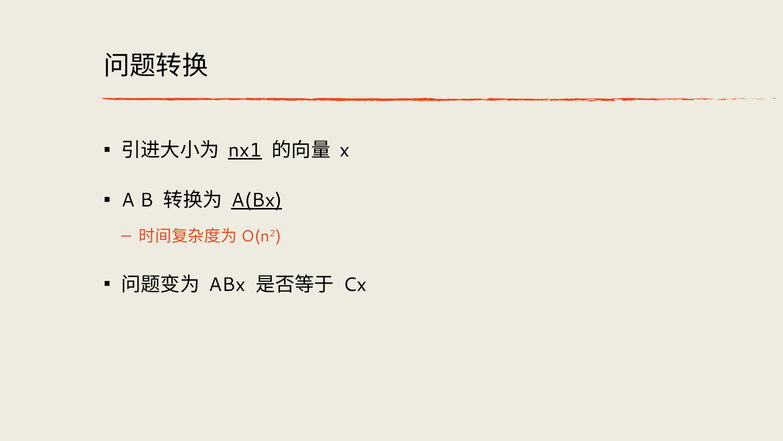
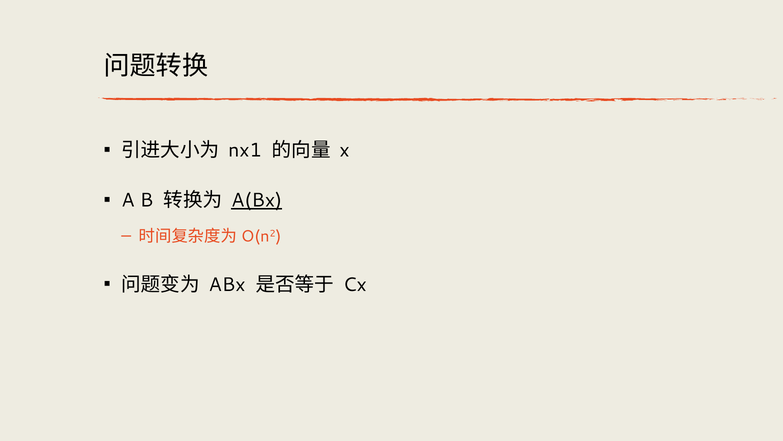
nx1 underline: present -> none (245, 150)
